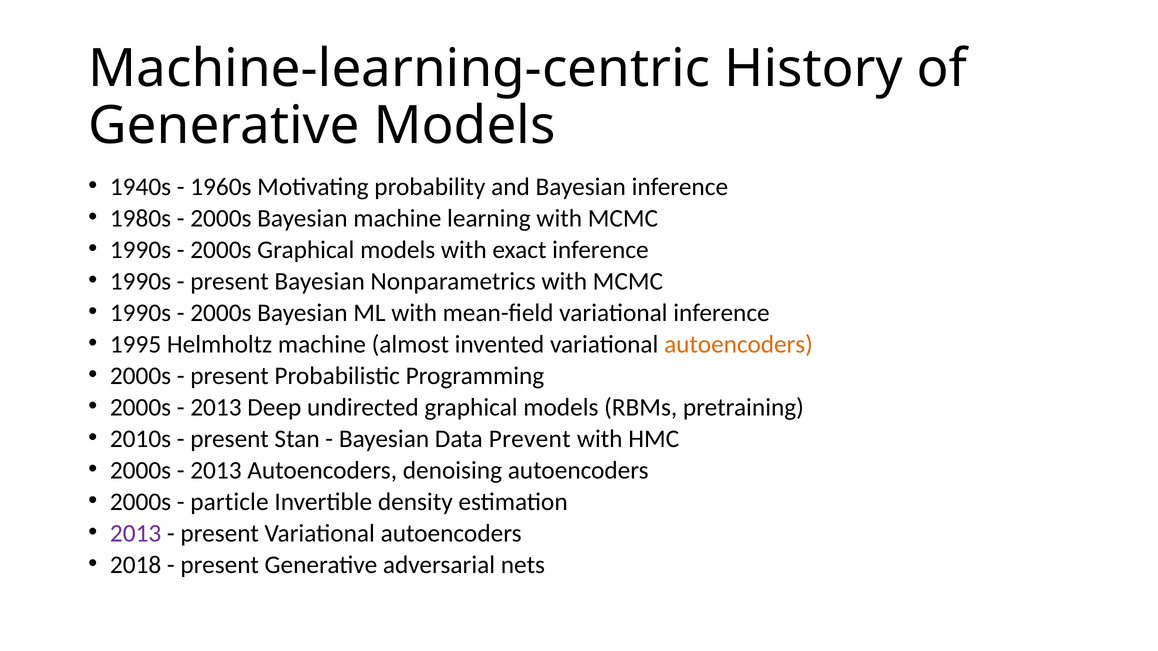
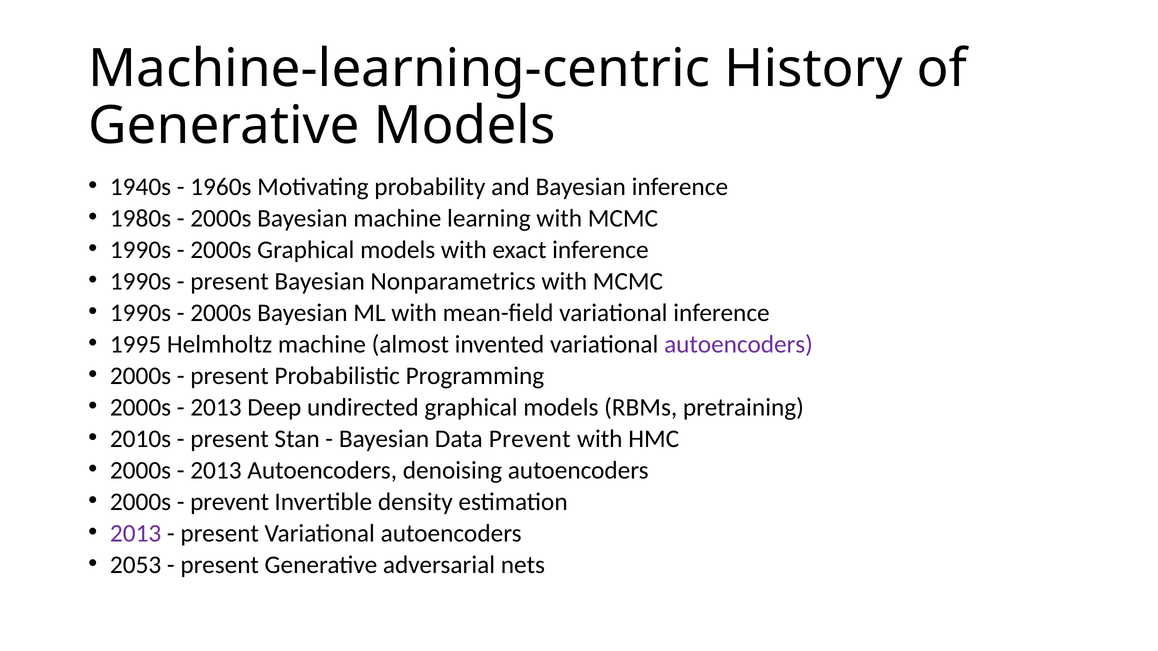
autoencoders colour: orange -> purple (738, 345)
particle: particle -> prevent (230, 502)
2018: 2018 -> 2053 (136, 565)
